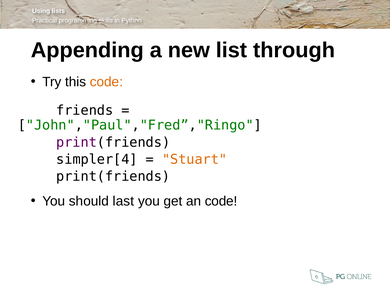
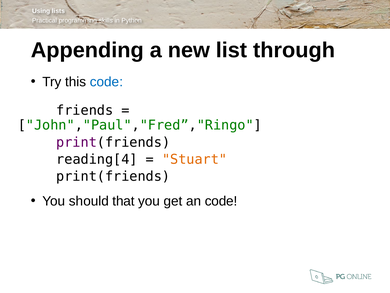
code colour: orange -> blue (106, 82)
simpler[4: simpler[4 -> reading[4 (97, 159)
last: last -> that (124, 201)
